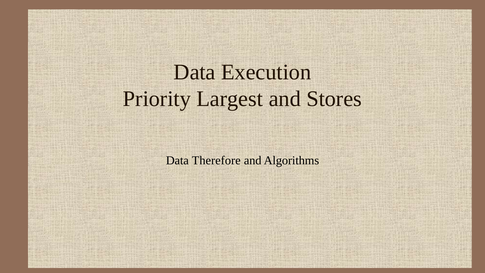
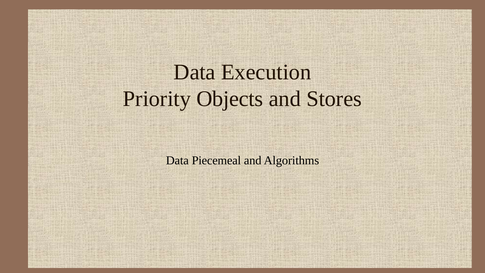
Largest: Largest -> Objects (230, 99)
Therefore: Therefore -> Piecemeal (216, 160)
